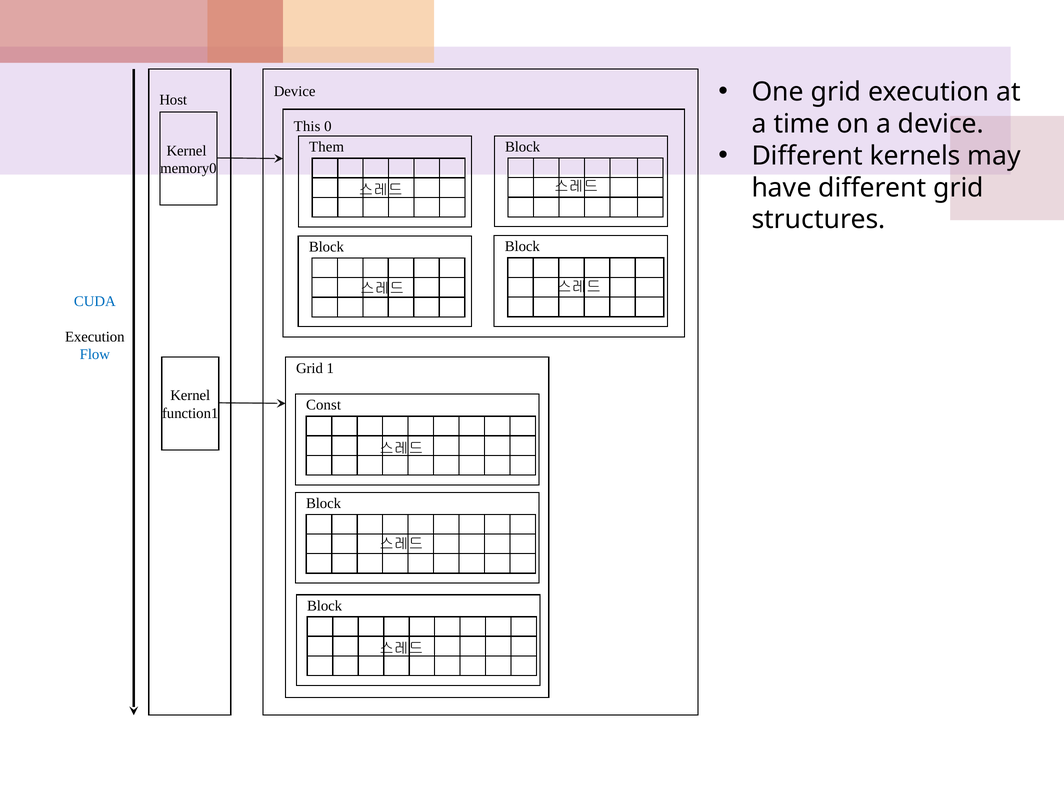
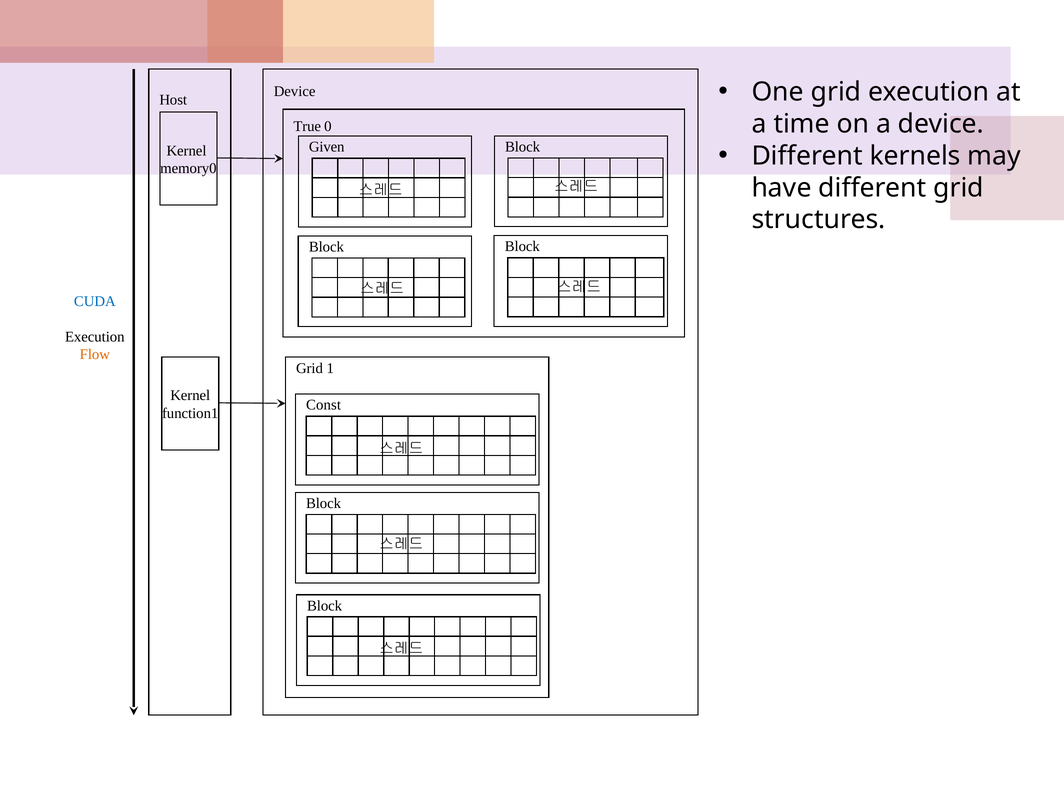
This: This -> True (307, 127)
Them: Them -> Given (327, 147)
Flow colour: blue -> orange (95, 355)
